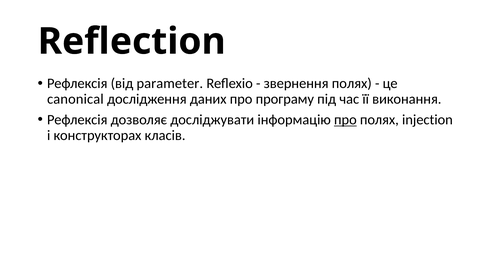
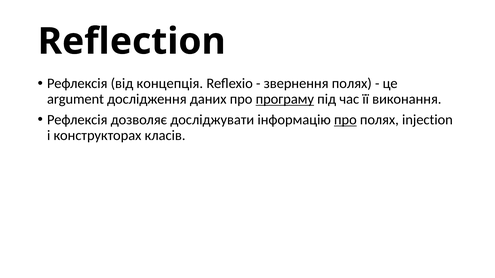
parameter: parameter -> концепція (170, 84)
canonical: canonical -> argument (75, 99)
програму underline: none -> present (285, 99)
